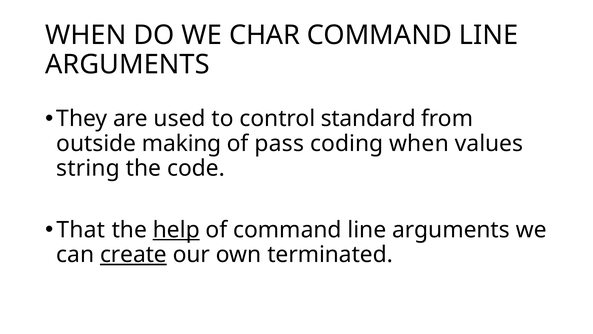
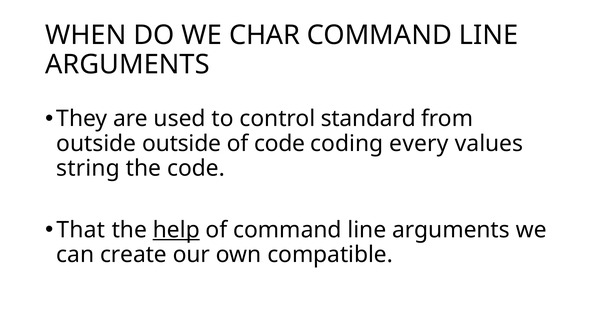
outside making: making -> outside (182, 143)
of pass: pass -> code (280, 143)
coding when: when -> every (419, 143)
create underline: present -> none (133, 254)
terminated: terminated -> compatible (330, 254)
